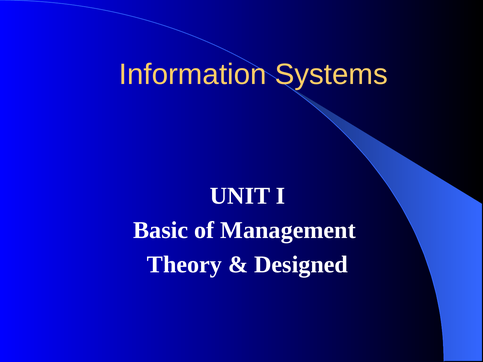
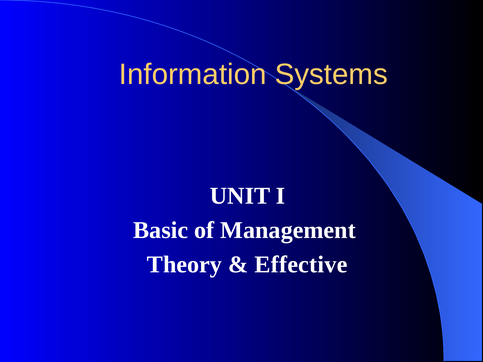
Designed: Designed -> Effective (301, 265)
